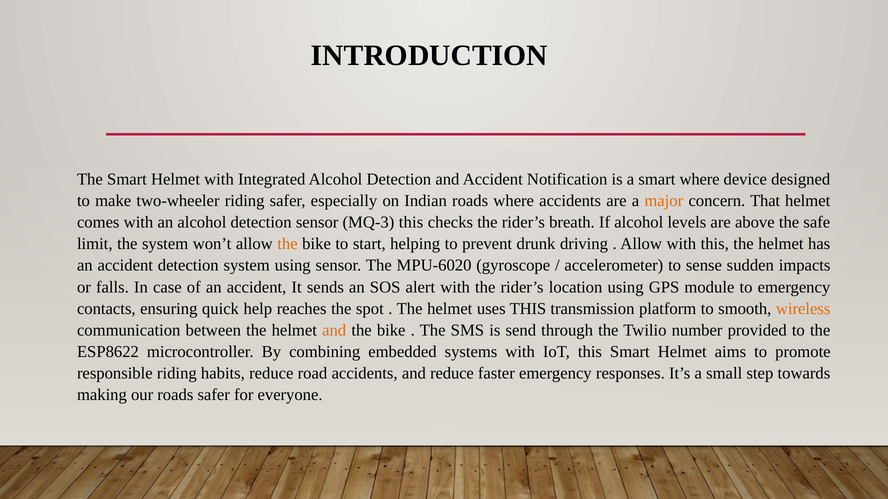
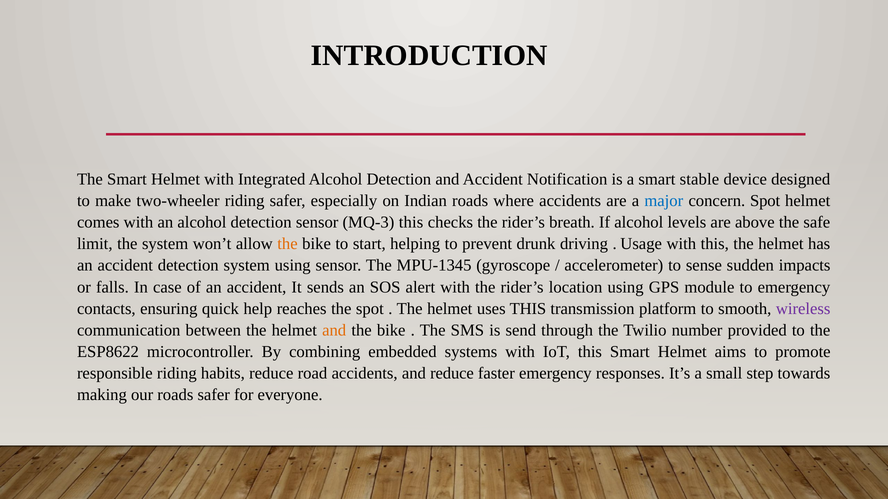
smart where: where -> stable (699, 180)
major colour: orange -> blue (664, 201)
concern That: That -> Spot (765, 201)
Allow: Allow -> Usage (641, 244)
MPU-6020: MPU-6020 -> MPU-1345 (434, 266)
wireless colour: orange -> purple (803, 309)
